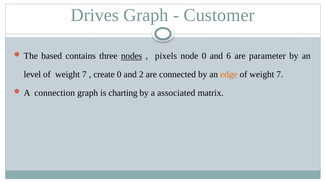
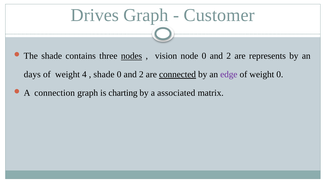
The based: based -> shade (52, 56)
pixels: pixels -> vision (166, 56)
node 0 and 6: 6 -> 2 (229, 56)
parameter: parameter -> represents (267, 56)
level: level -> days (32, 75)
7: 7 -> 4 (84, 75)
create: create -> shade (104, 75)
connected underline: none -> present (177, 75)
edge colour: orange -> purple (229, 75)
7: 7 -> 0 (280, 75)
